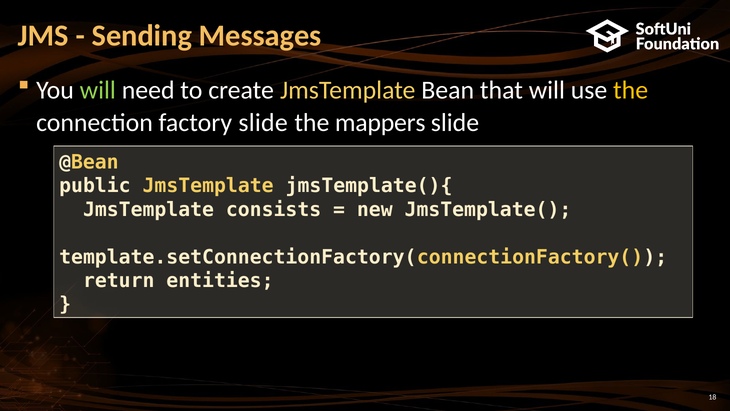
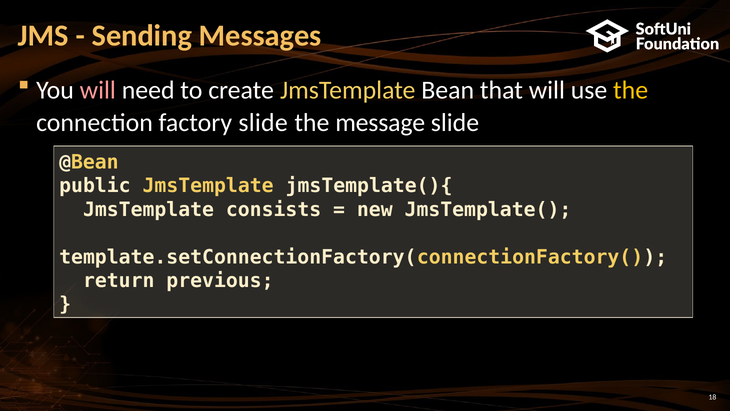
will colour: light green -> pink (98, 90)
mappers: mappers -> message (380, 123)
entities: entities -> previous (220, 281)
